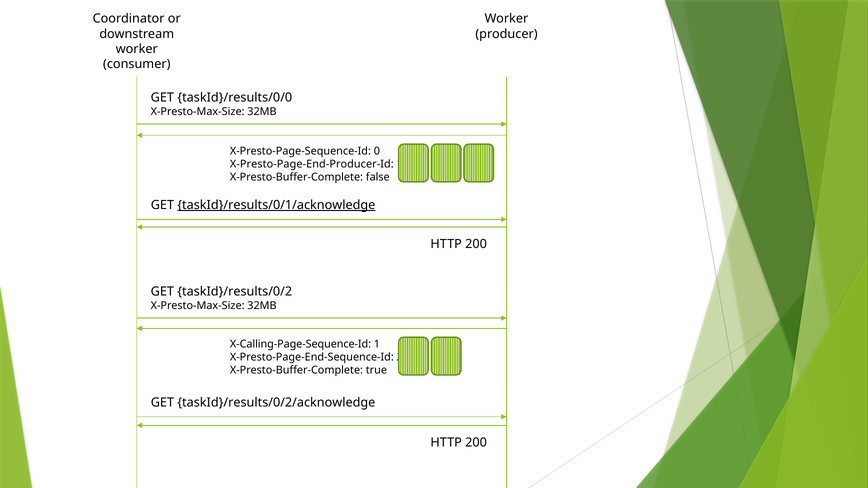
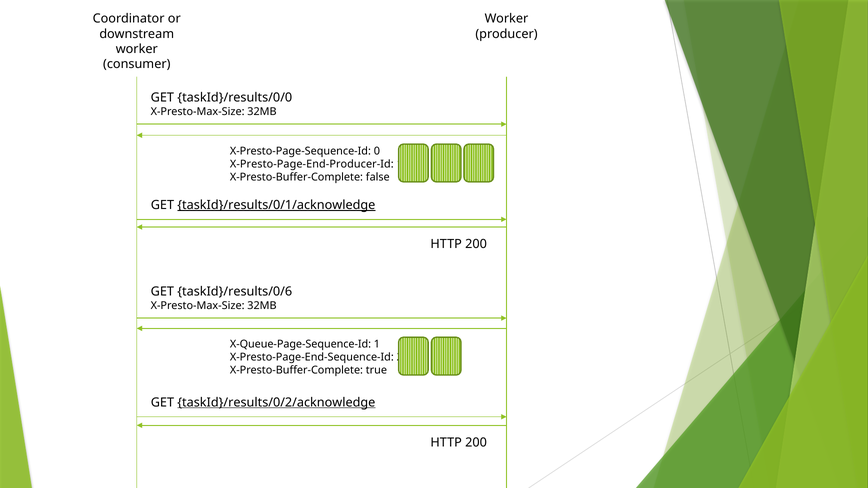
taskId}/results/0/2: taskId}/results/0/2 -> taskId}/results/0/6 (235, 292)
X-Calling-Page-Sequence-Id: X-Calling-Page-Sequence-Id -> X-Queue-Page-Sequence-Id (301, 344)
taskId}/results/0/2/acknowledge underline: none -> present (276, 403)
